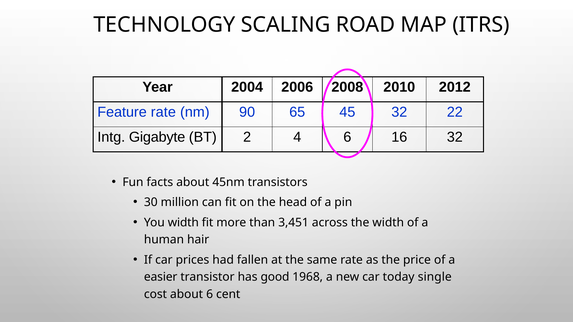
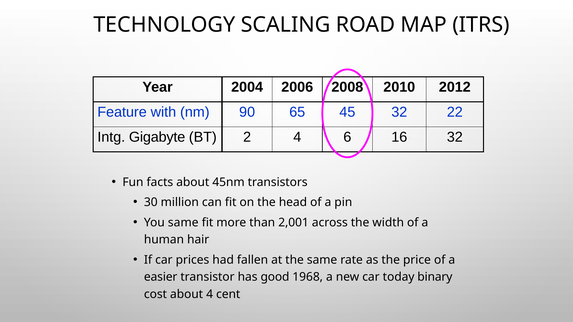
Feature rate: rate -> with (163, 112)
You width: width -> same (183, 223)
3,451: 3,451 -> 2,001 (294, 223)
single: single -> binary (435, 277)
about 6: 6 -> 4 (210, 294)
